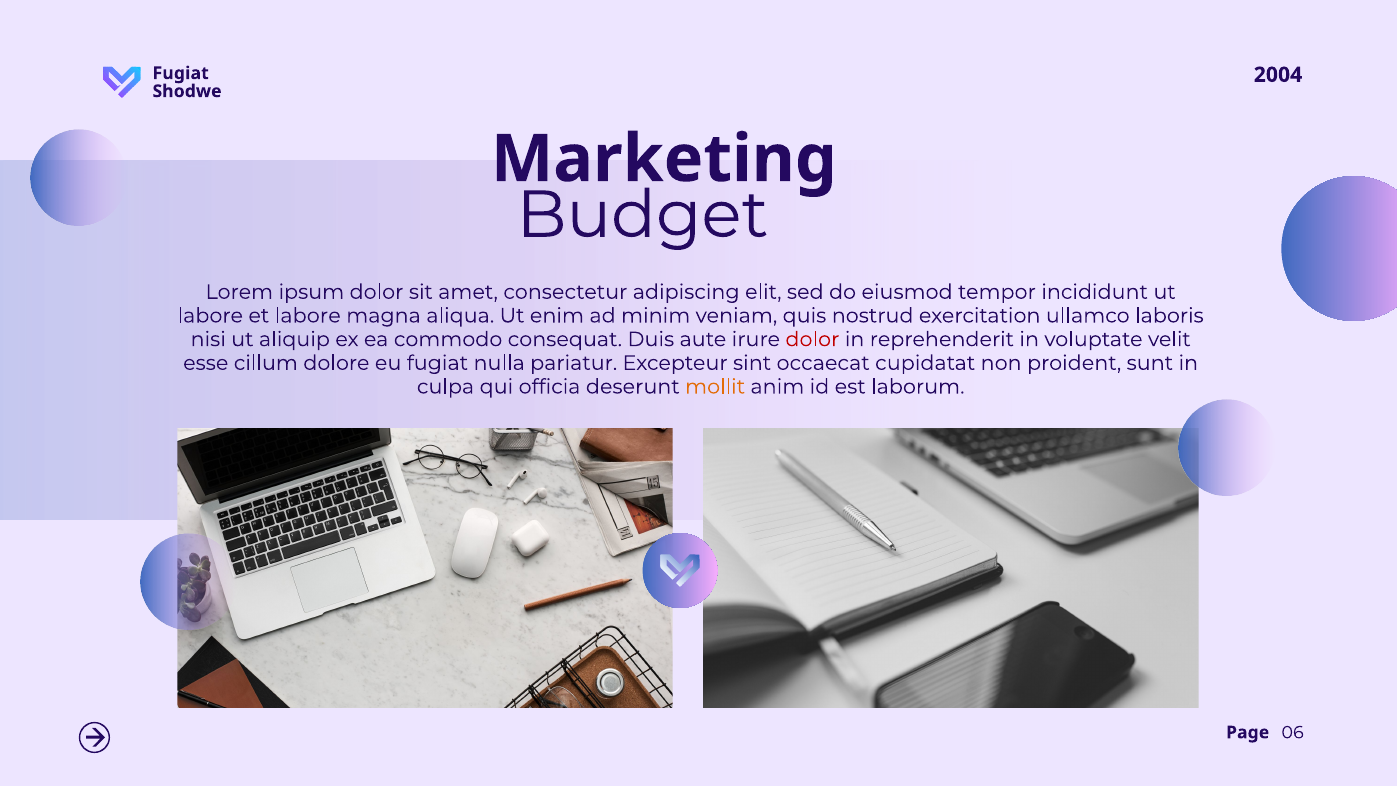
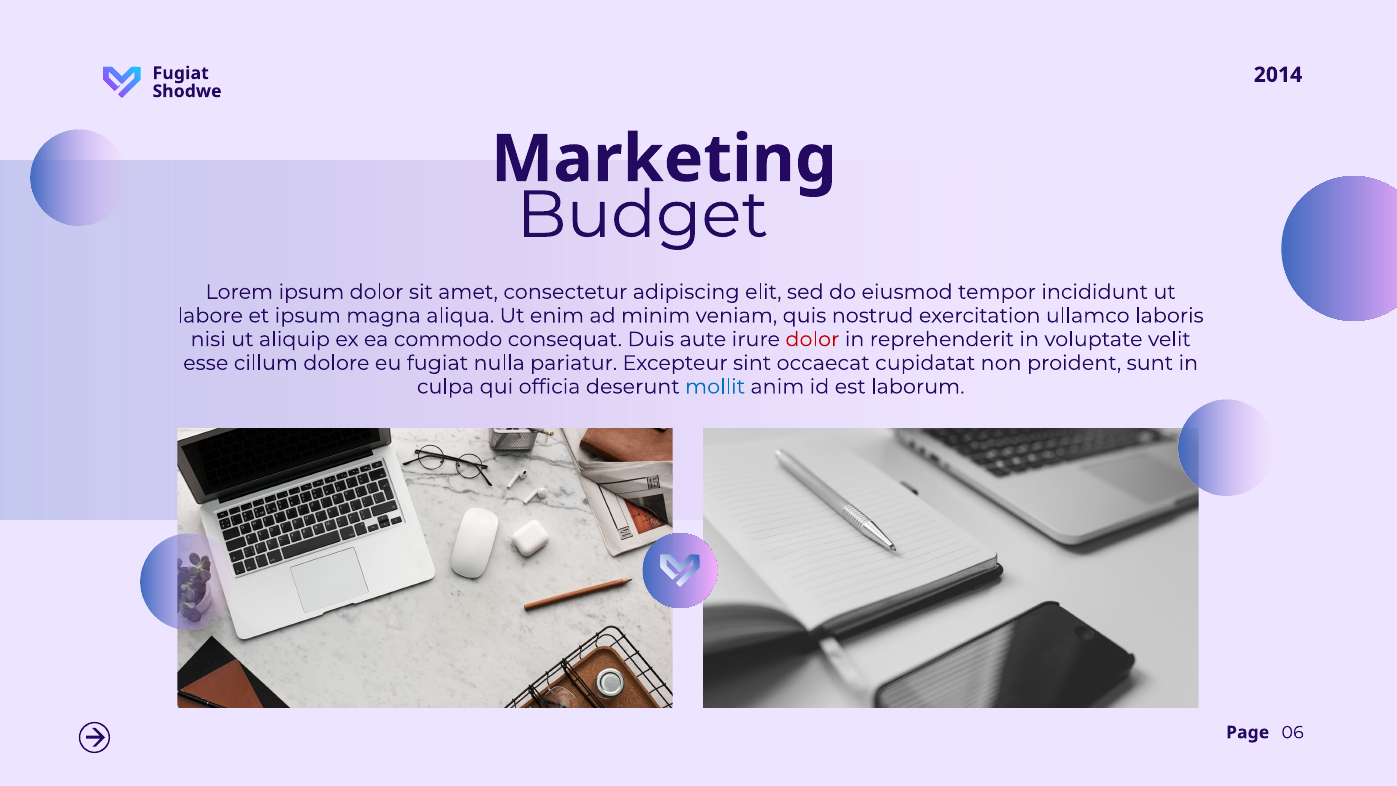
2004: 2004 -> 2014 (1278, 75)
et labore: labore -> ipsum (308, 316)
mollit colour: orange -> blue (715, 387)
